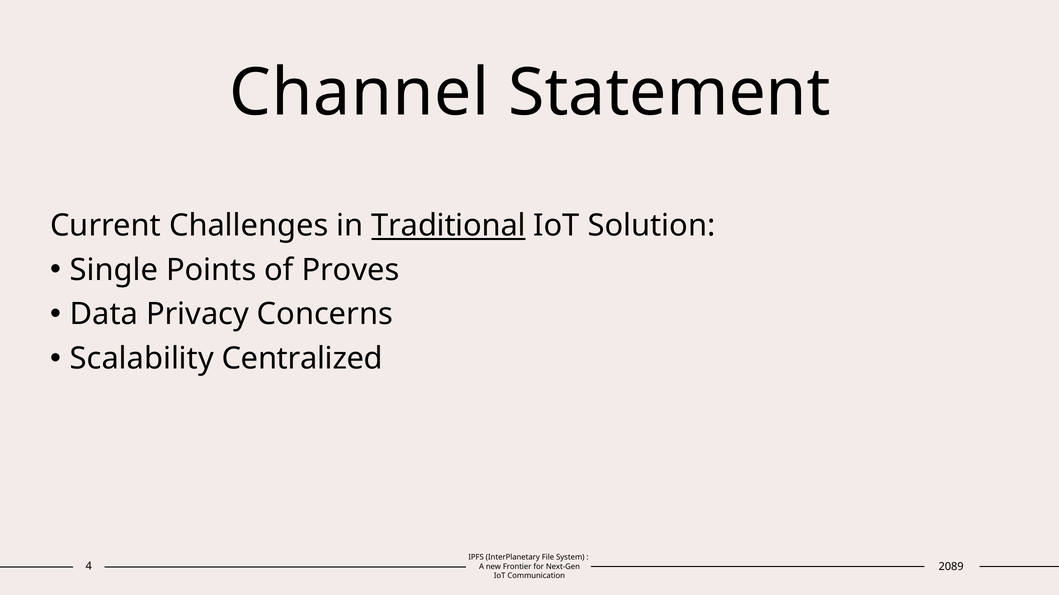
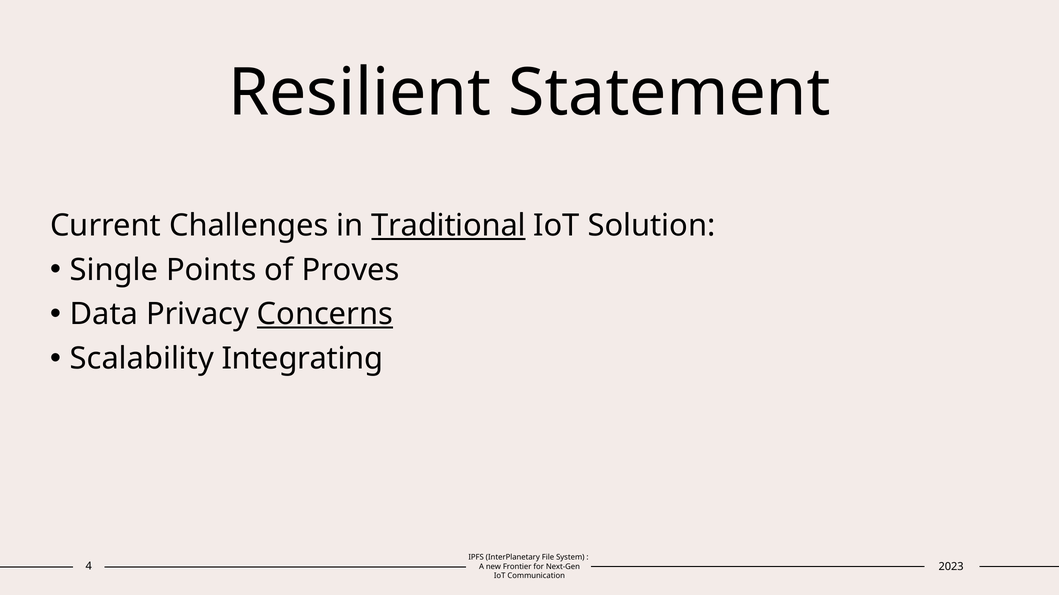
Channel: Channel -> Resilient (360, 93)
Concerns underline: none -> present (325, 315)
Centralized: Centralized -> Integrating (302, 359)
2089: 2089 -> 2023 (951, 567)
